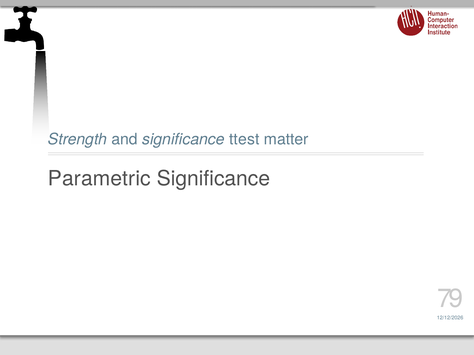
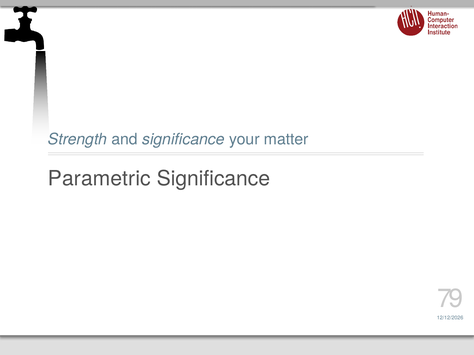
ttest: ttest -> your (244, 140)
